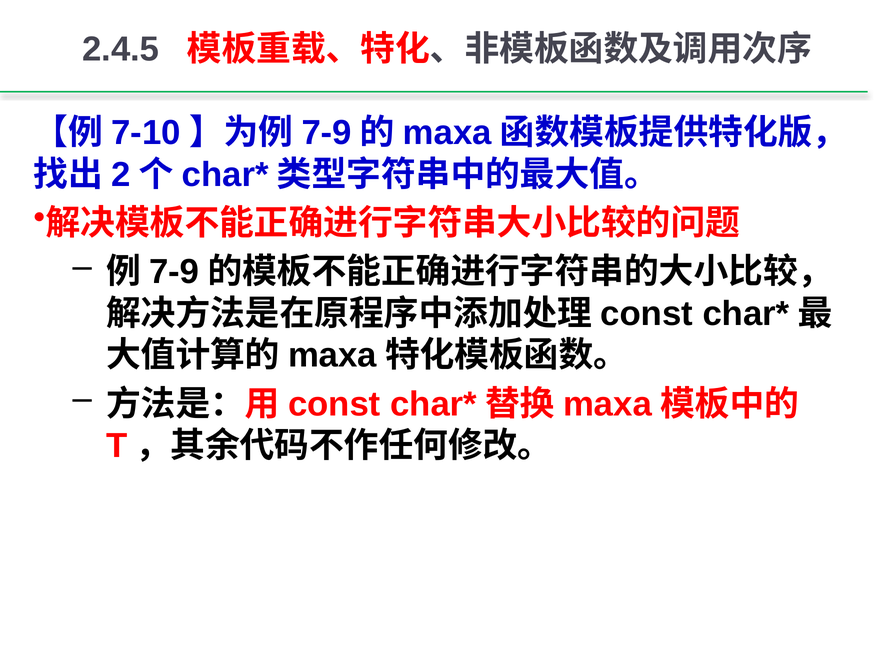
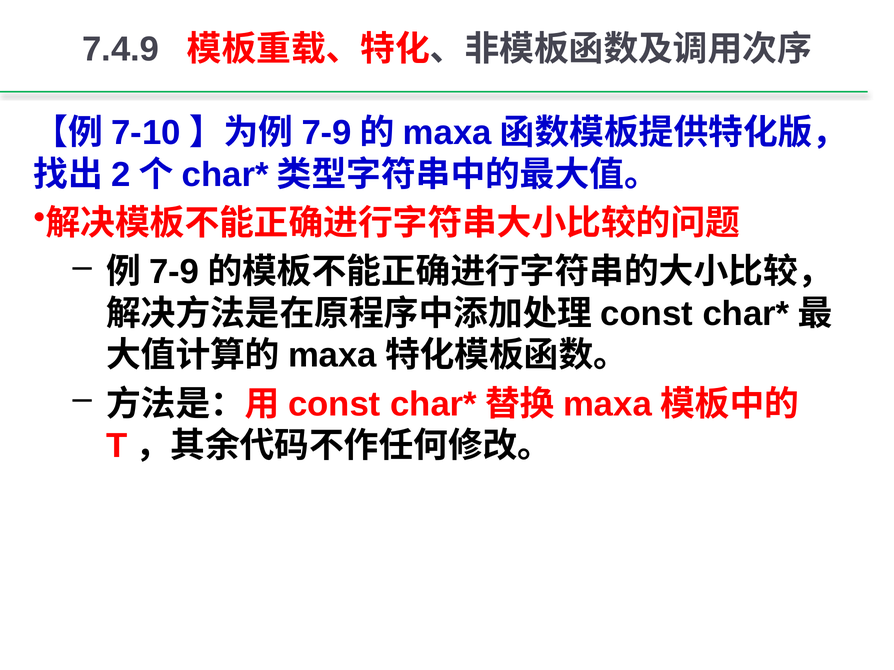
2.4.5: 2.4.5 -> 7.4.9 (121, 49)
